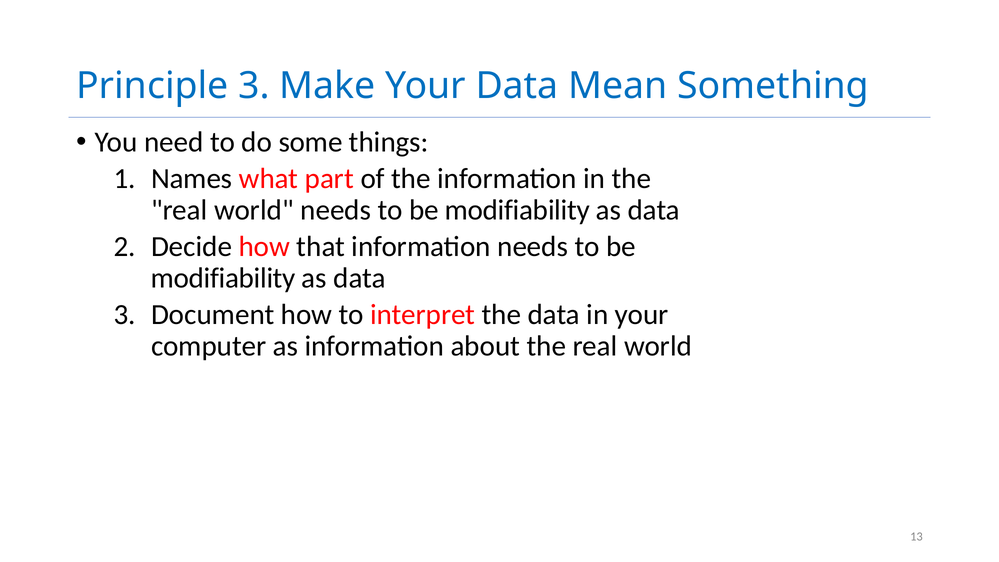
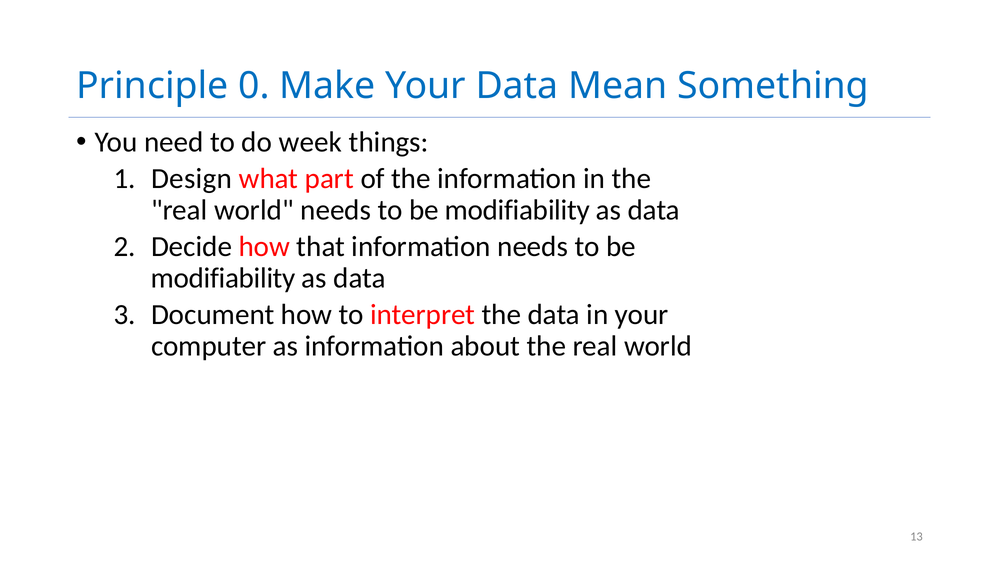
Principle 3: 3 -> 0 (254, 86)
some: some -> week (310, 142)
Names: Names -> Design (191, 179)
